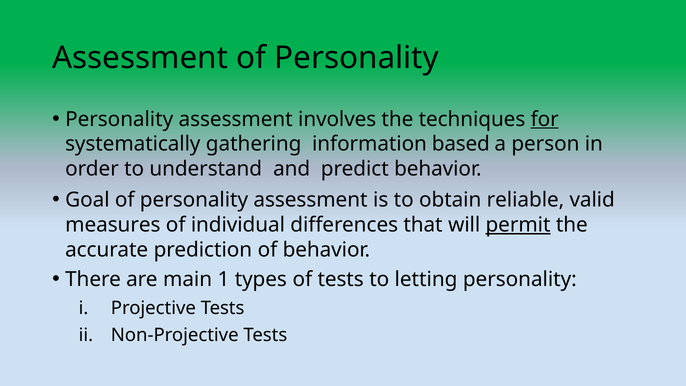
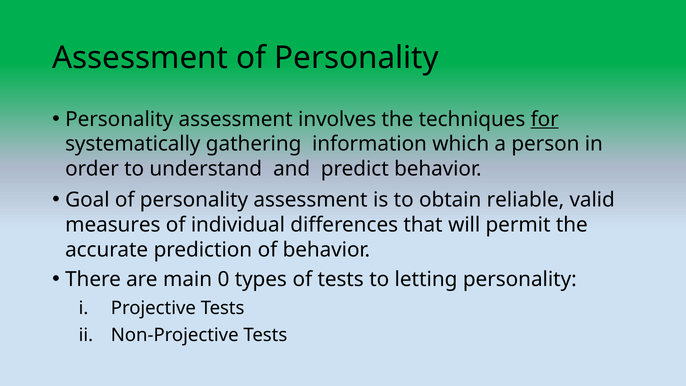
based: based -> which (461, 144)
permit underline: present -> none (518, 225)
1: 1 -> 0 (224, 279)
